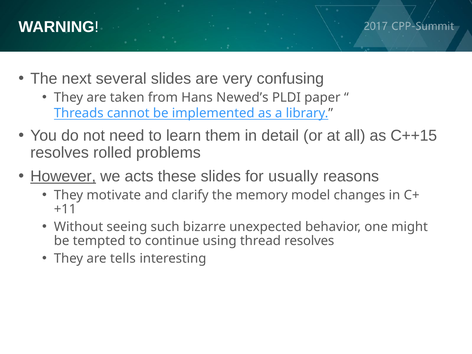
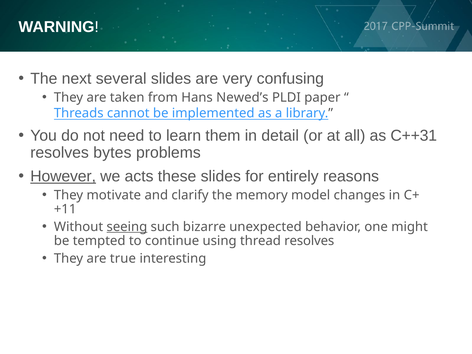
C++15: C++15 -> C++31 (414, 136)
rolled: rolled -> bytes (112, 153)
usually: usually -> entirely (293, 176)
seeing underline: none -> present (127, 227)
tells: tells -> true (123, 258)
